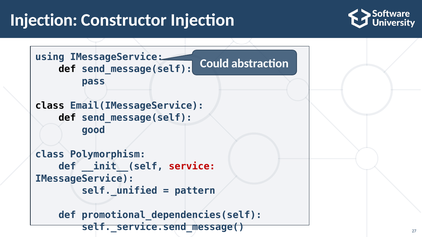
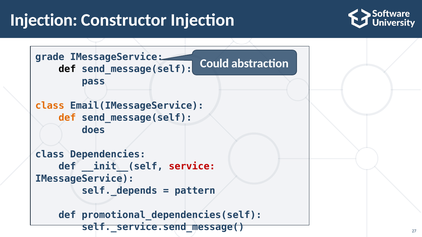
using: using -> grade (50, 57)
class colour: black -> orange (50, 106)
def colour: black -> orange (67, 118)
good: good -> does (93, 130)
Polymorphism: Polymorphism -> Dependencies (108, 154)
self._unified: self._unified -> self._depends (120, 191)
